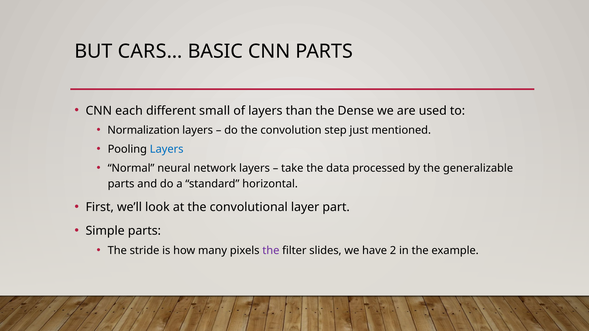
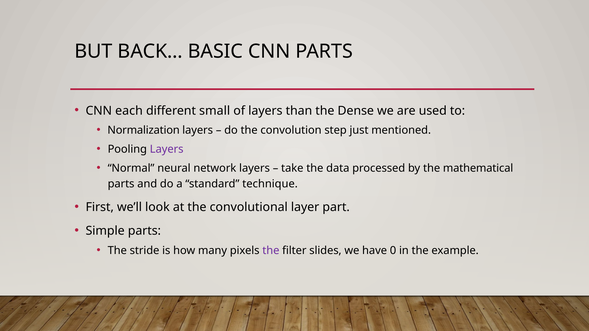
CARS…: CARS… -> BACK… (150, 52)
Layers colour: blue -> purple (167, 149)
generalizable: generalizable -> mathematical (478, 168)
horizontal: horizontal -> technique (270, 184)
2: 2 -> 0 (393, 251)
